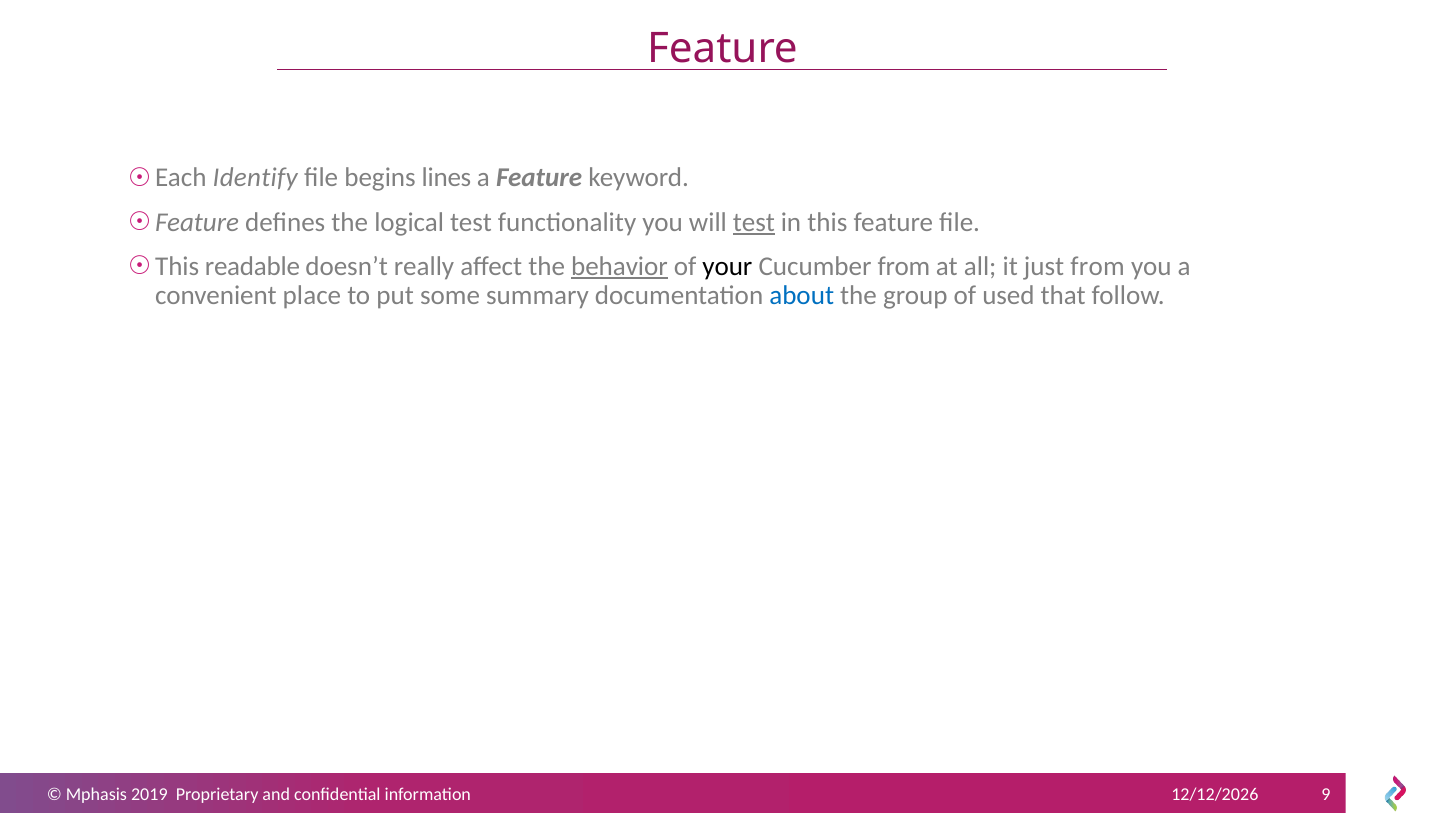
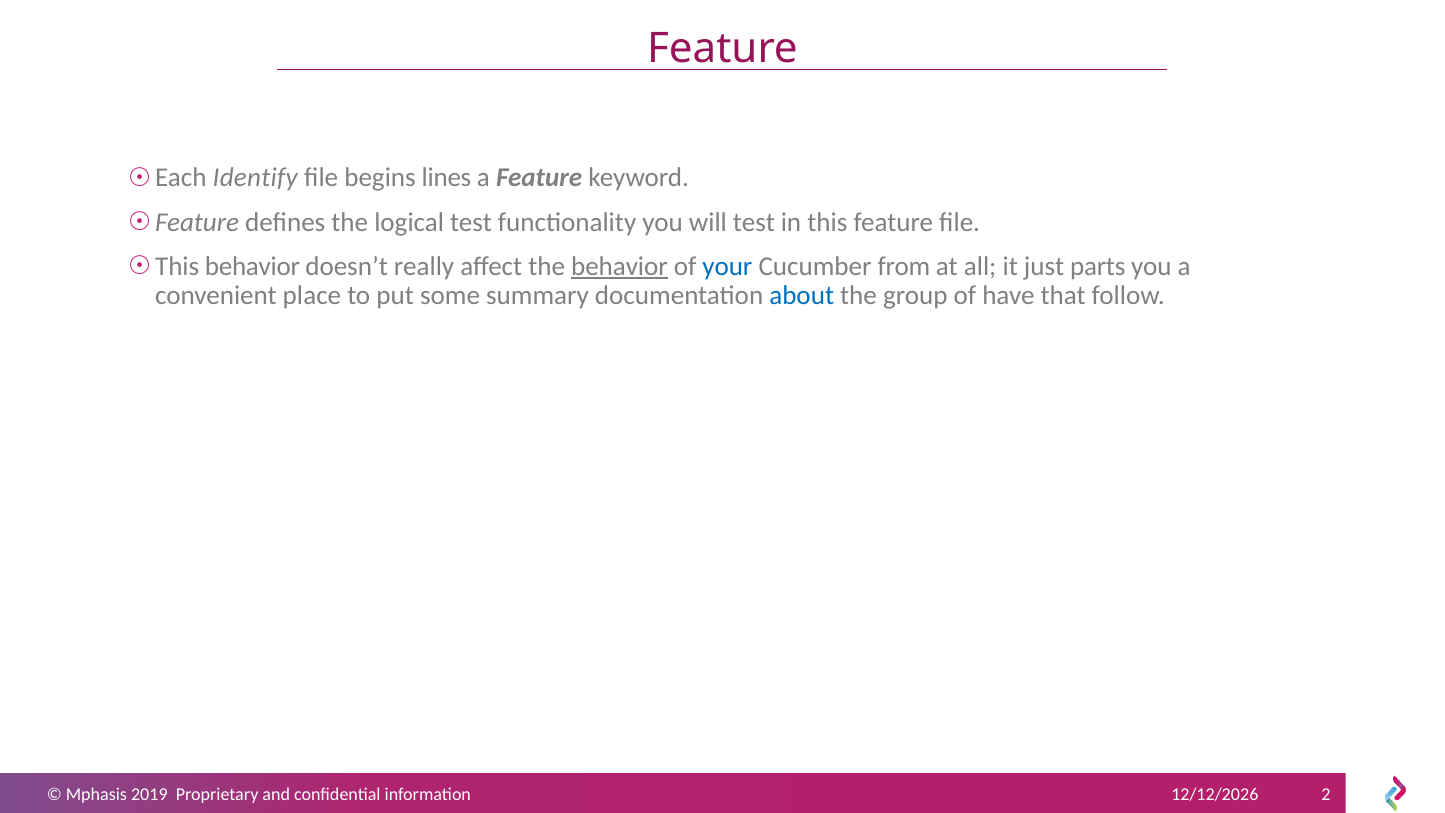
test underline: present -> none (754, 222)
readable: readable -> behavior (252, 266)
your colour: black -> blue (727, 266)
just from: from -> parts (1098, 266)
used: used -> have (1009, 296)
9: 9 -> 2 (1326, 794)
